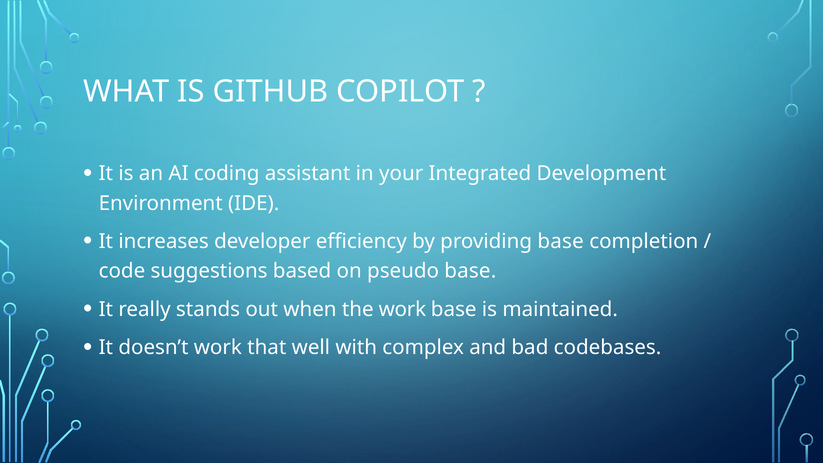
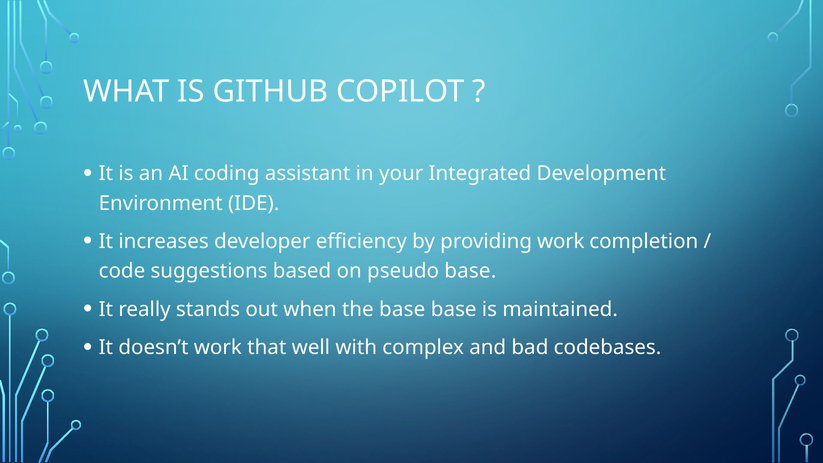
providing base: base -> work (561, 241)
the work: work -> base (402, 309)
